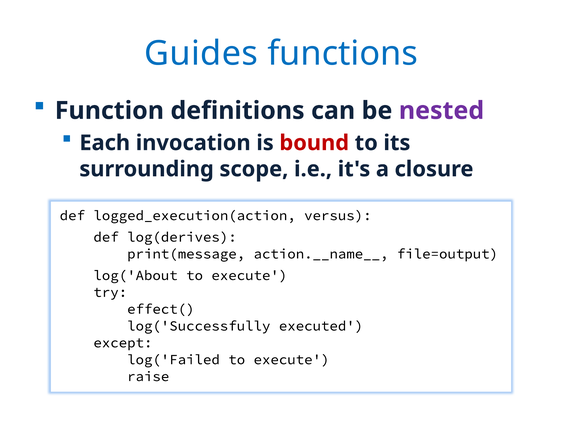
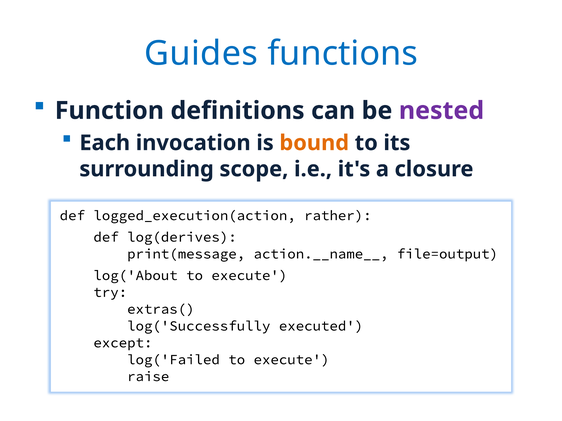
bound colour: red -> orange (314, 143)
versus: versus -> rather (338, 216)
effect(: effect( -> extras( (161, 309)
